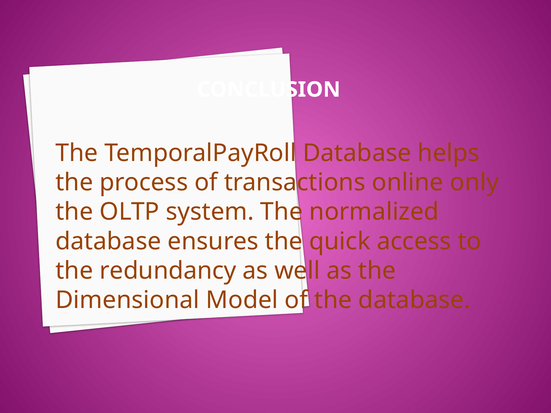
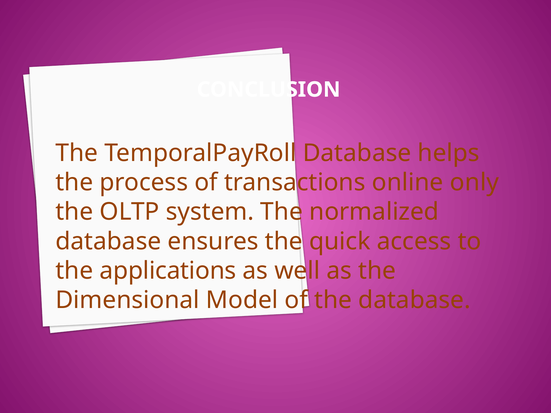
redundancy: redundancy -> applications (168, 271)
